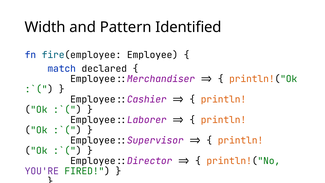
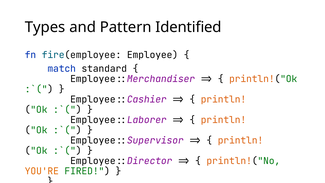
Width: Width -> Types (45, 27)
declared: declared -> standard (104, 69)
YOU'RE colour: purple -> orange (42, 171)
